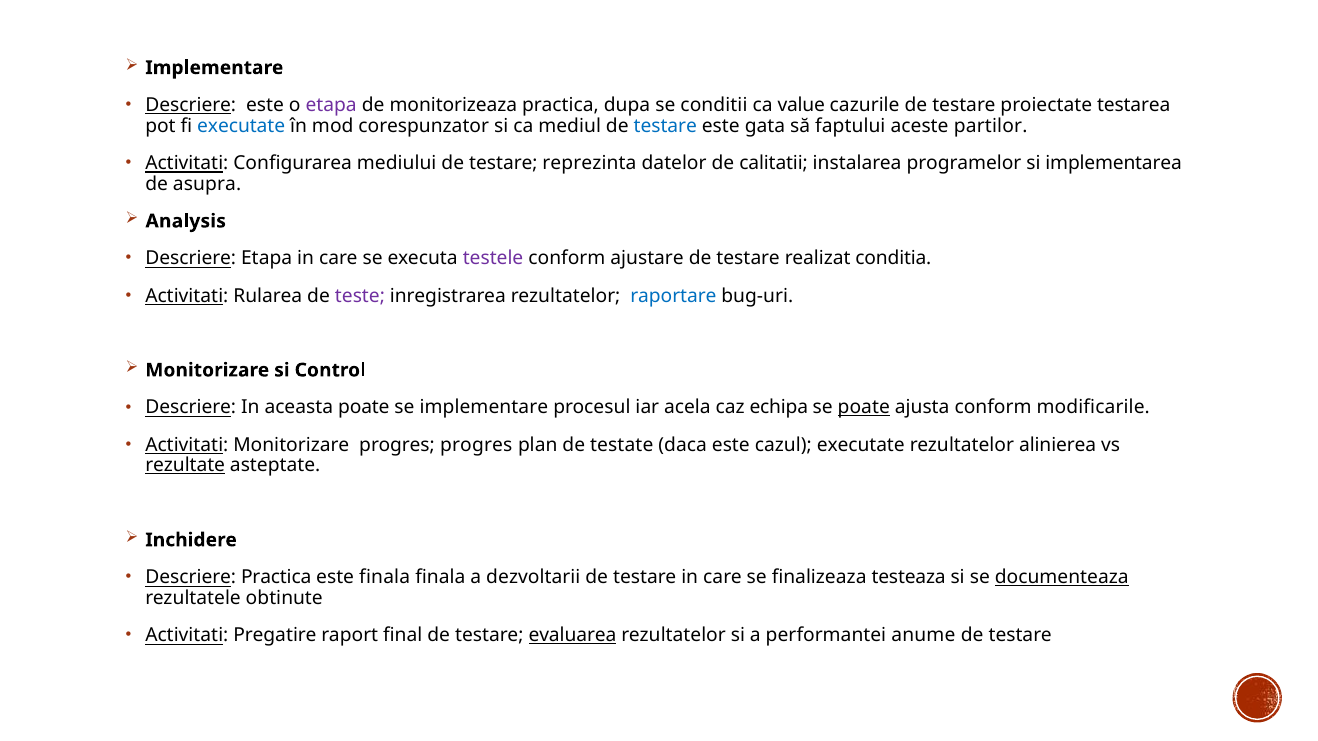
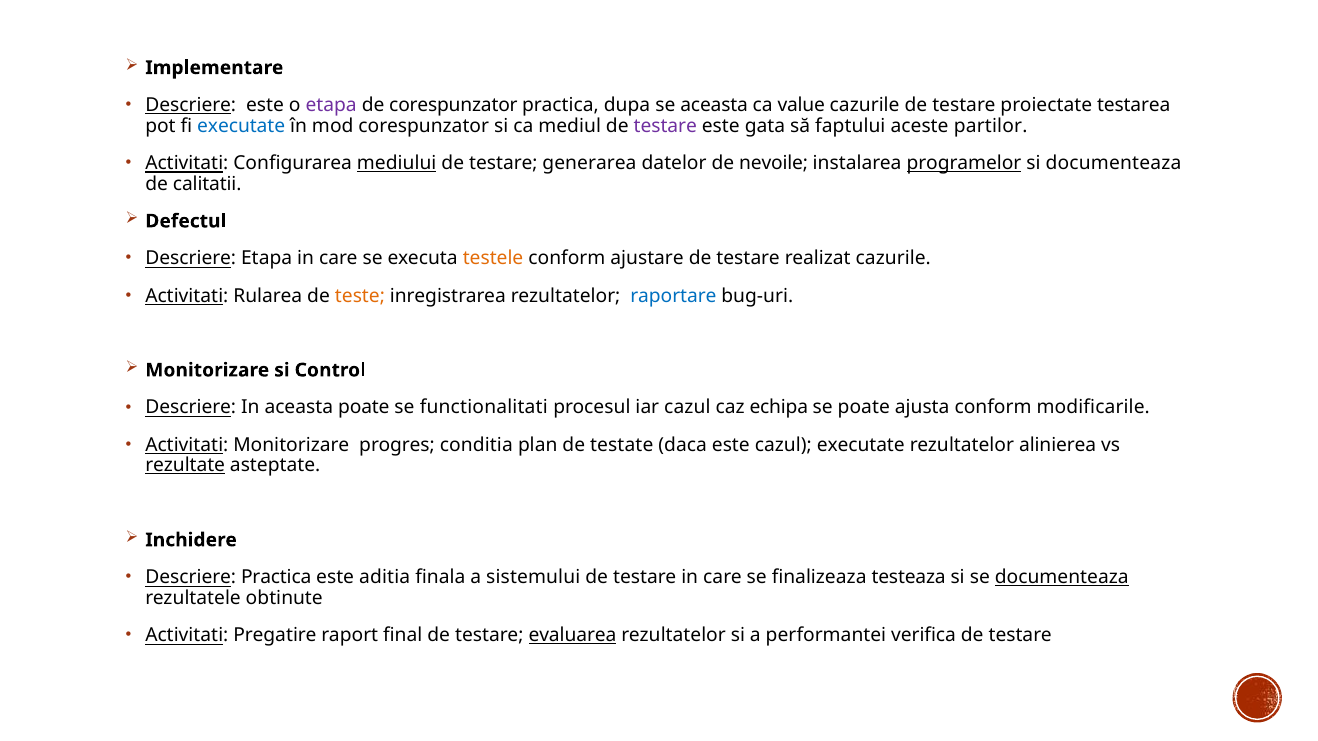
de monitorizeaza: monitorizeaza -> corespunzator (453, 105)
se conditii: conditii -> aceasta (714, 105)
testare colour: blue -> purple (665, 126)
mediului underline: none -> present (397, 163)
reprezinta: reprezinta -> generarea (589, 163)
calitatii: calitatii -> nevoile (774, 163)
programelor underline: none -> present (964, 163)
si implementarea: implementarea -> documenteaza (1113, 163)
asupra: asupra -> calitatii (207, 184)
Analysis: Analysis -> Defectul (186, 221)
testele colour: purple -> orange (493, 259)
realizat conditia: conditia -> cazurile (893, 259)
teste colour: purple -> orange (360, 296)
se implementare: implementare -> functionalitati (484, 408)
iar acela: acela -> cazul (687, 408)
poate underline: present -> none (864, 408)
progres progres: progres -> conditia (476, 445)
este finala: finala -> aditia (385, 578)
dezvoltarii: dezvoltarii -> sistemului (533, 578)
anume: anume -> verifica (924, 636)
